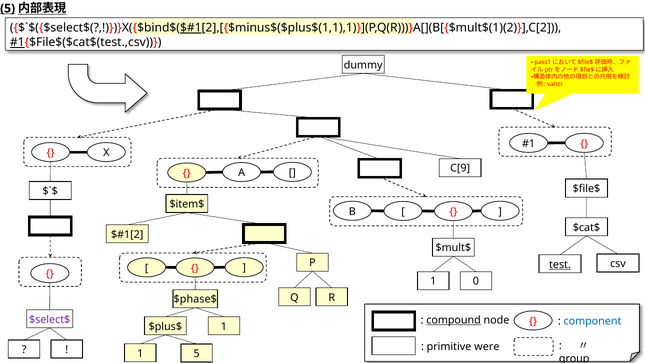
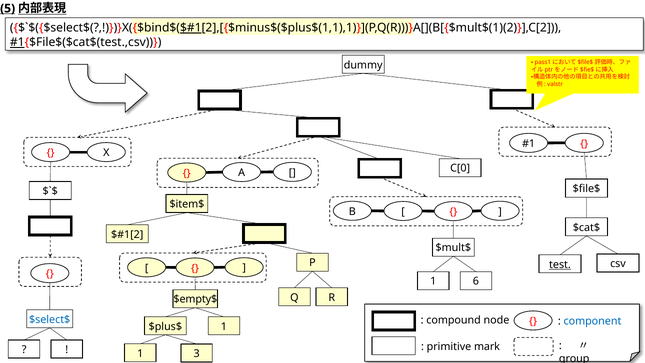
C[9: C[9 -> C[0 (460, 168)
0: 0 -> 6 (476, 281)
$phase$: $phase$ -> $empty$ (195, 299)
$select$ colour: purple -> blue (50, 319)
compound underline: present -> none (454, 320)
were: were -> mark (487, 346)
1 5: 5 -> 3 (197, 354)
